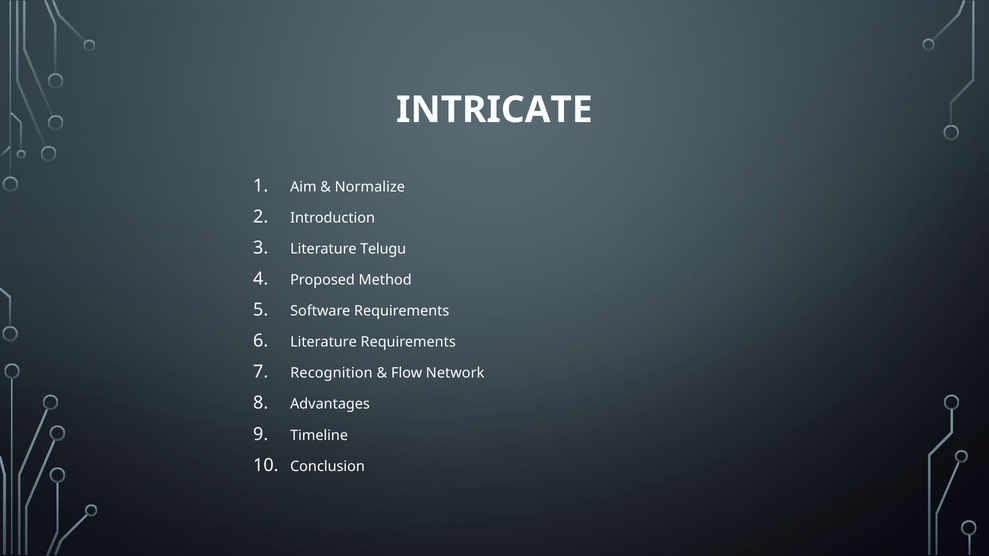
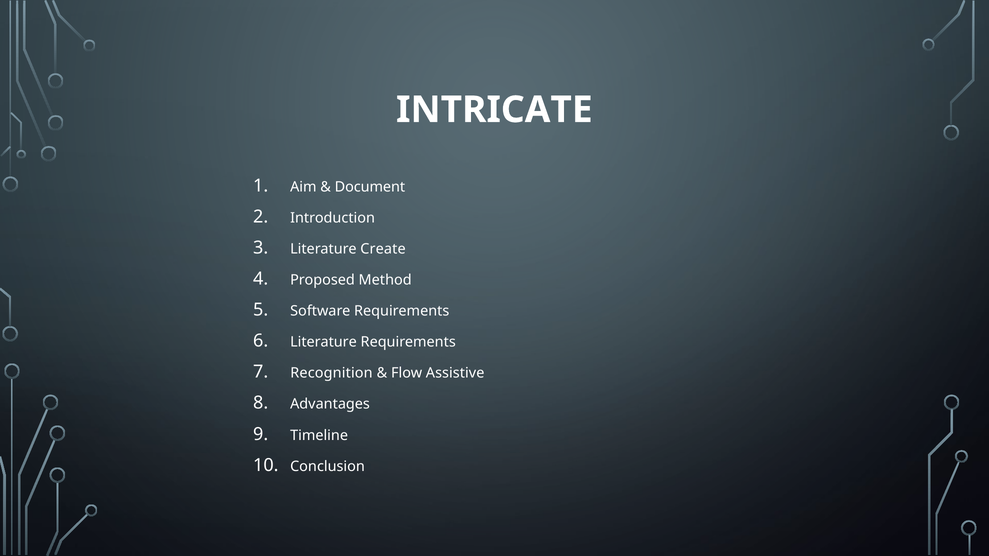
Normalize: Normalize -> Document (370, 187)
Telugu: Telugu -> Create (383, 249)
Network: Network -> Assistive (455, 373)
